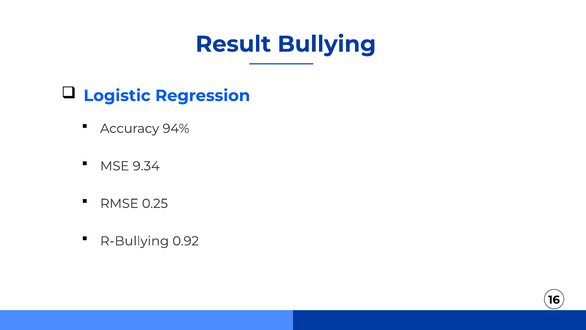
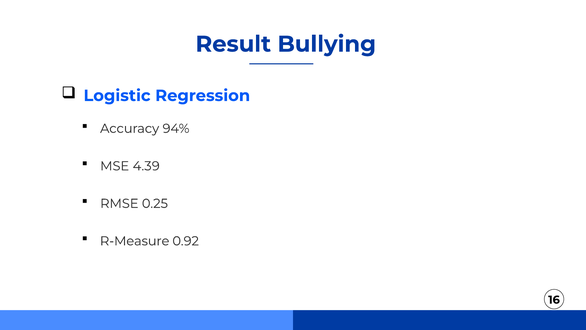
9.34: 9.34 -> 4.39 (146, 166)
R-Bullying: R-Bullying -> R-Measure (135, 241)
